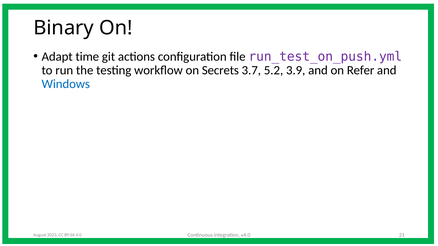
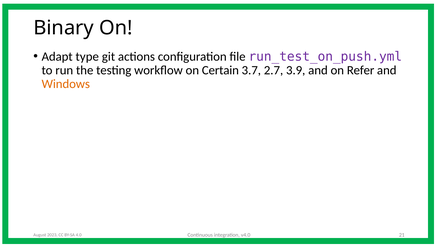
time: time -> type (87, 57)
Secrets: Secrets -> Certain (220, 70)
5.2: 5.2 -> 2.7 (274, 70)
Windows colour: blue -> orange (66, 84)
